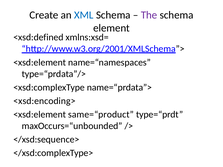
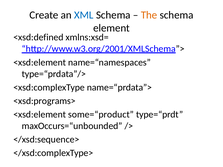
The colour: purple -> orange (149, 15)
<xsd:encoding>: <xsd:encoding> -> <xsd:programs> (44, 101)
same=“product: same=“product -> some=“product (101, 115)
